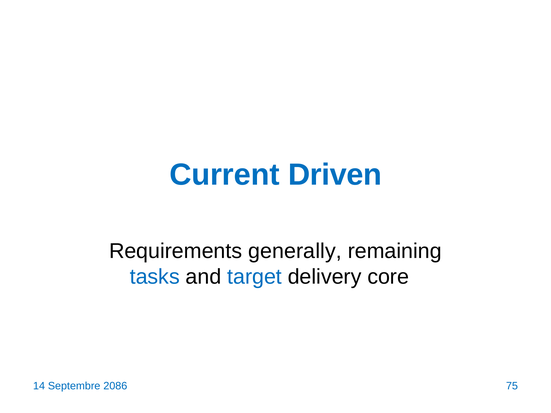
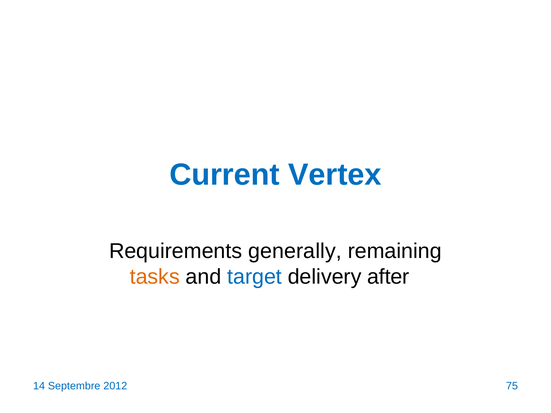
Driven: Driven -> Vertex (335, 175)
tasks colour: blue -> orange (155, 277)
core: core -> after (388, 277)
2086: 2086 -> 2012 (115, 386)
